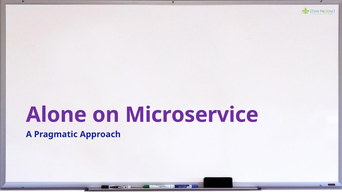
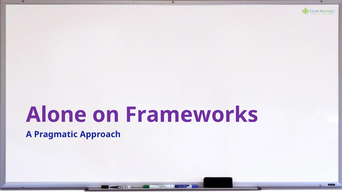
Microservice: Microservice -> Frameworks (192, 115)
